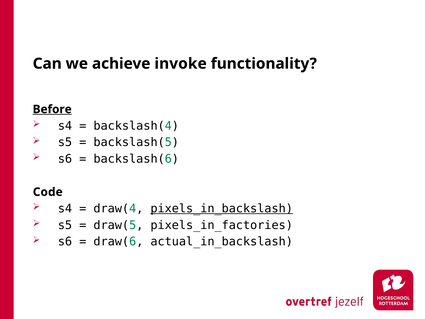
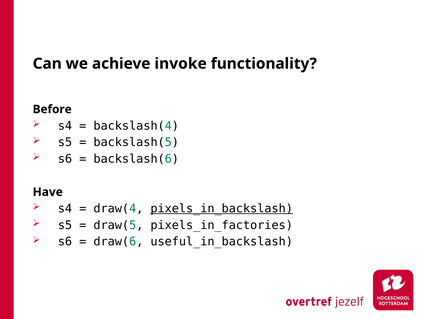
Before underline: present -> none (52, 109)
Code: Code -> Have (48, 192)
actual_in_backslash: actual_in_backslash -> useful_in_backslash (222, 241)
